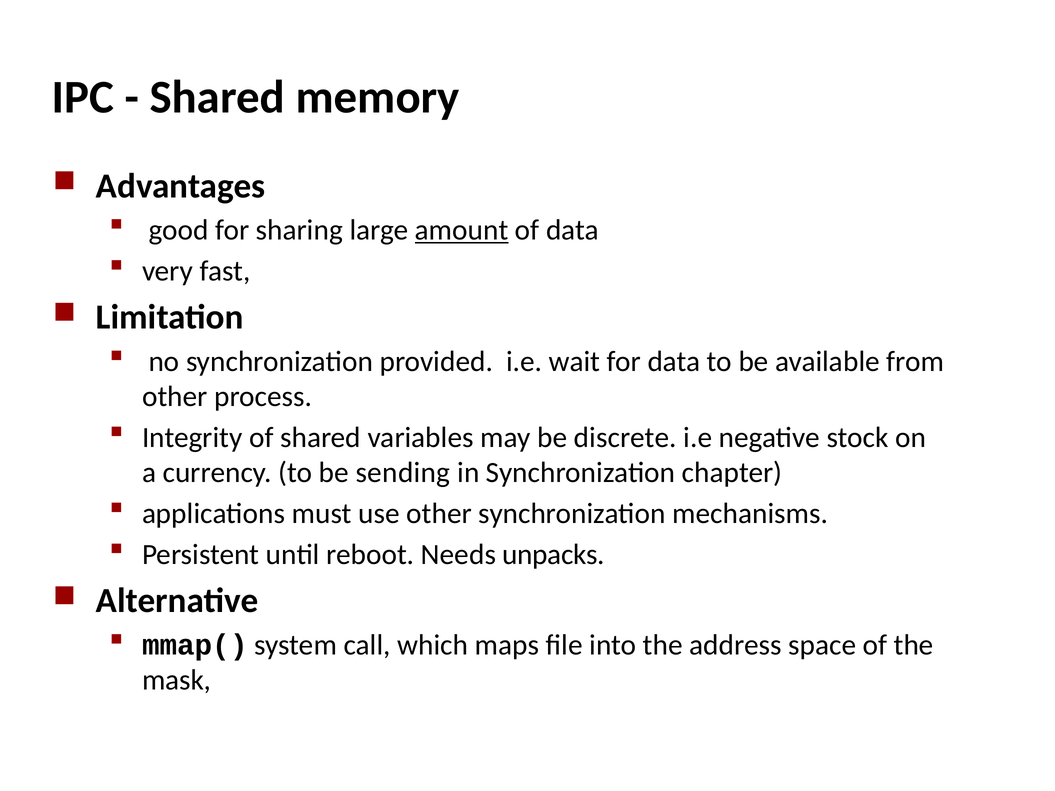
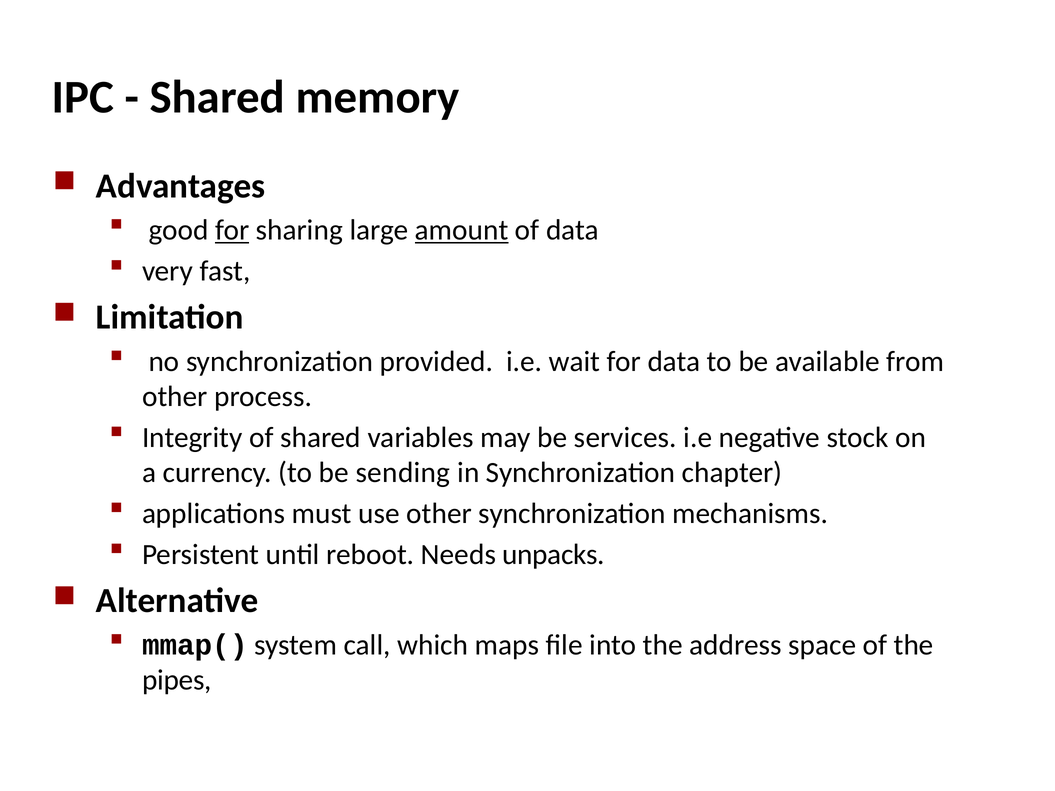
for underline: none -> present (232, 230)
discrete: discrete -> services (625, 438)
mask: mask -> pipes (177, 680)
